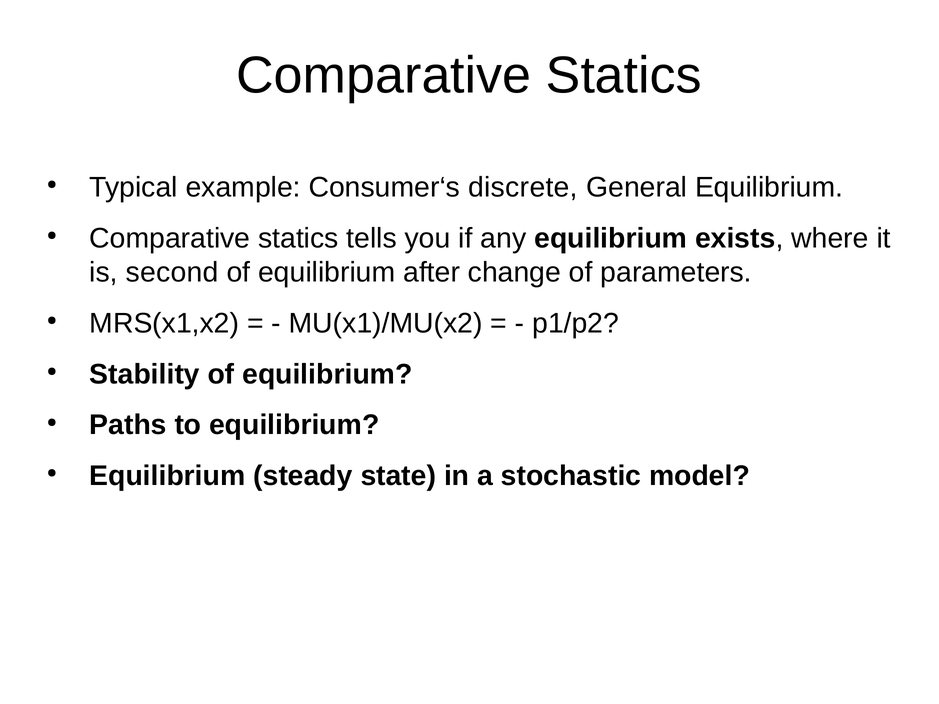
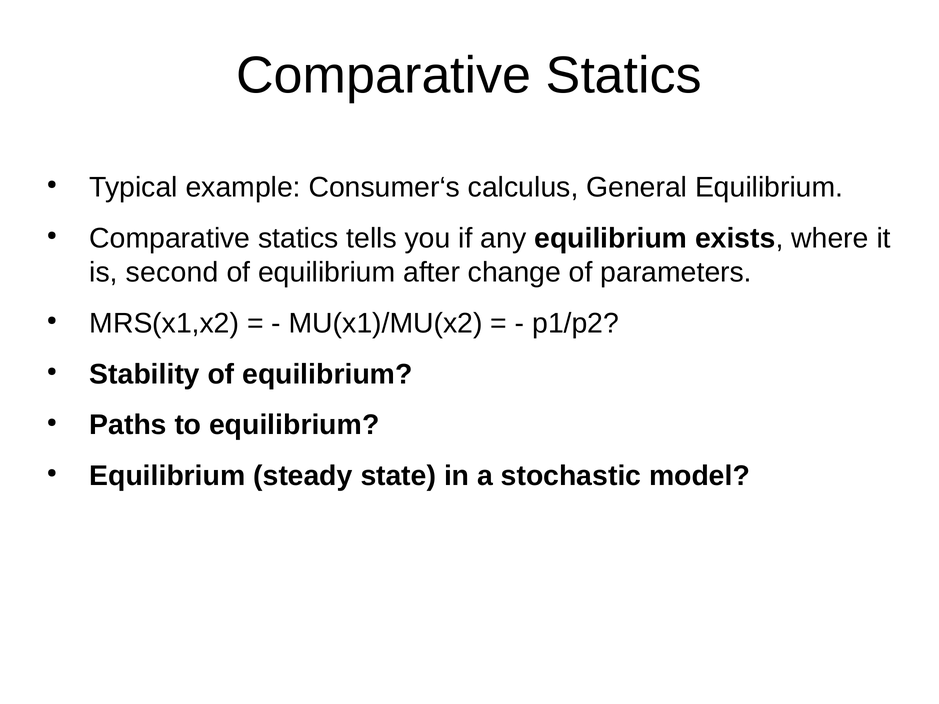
discrete: discrete -> calculus (523, 187)
